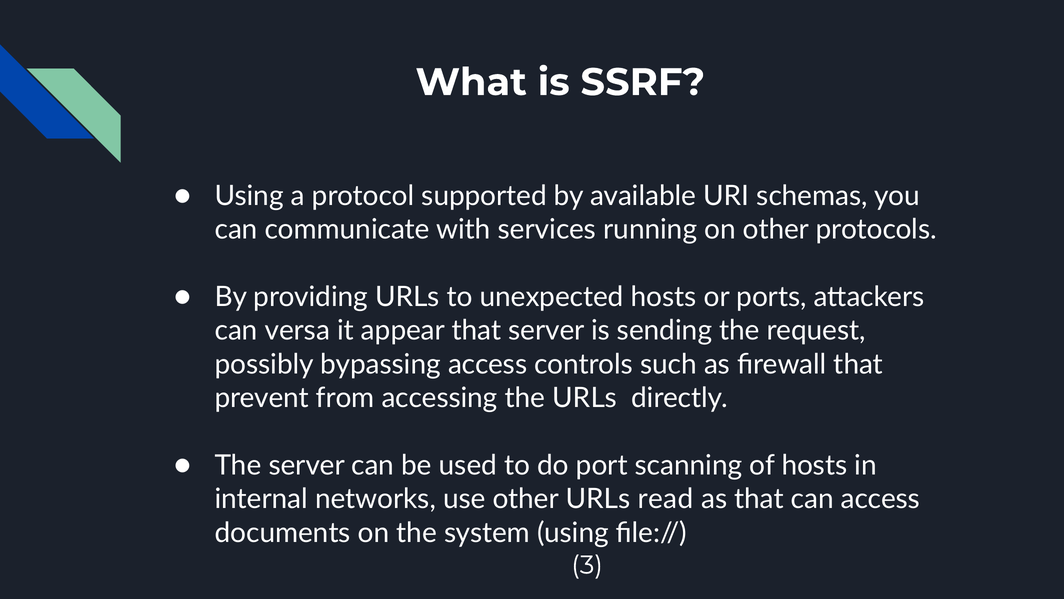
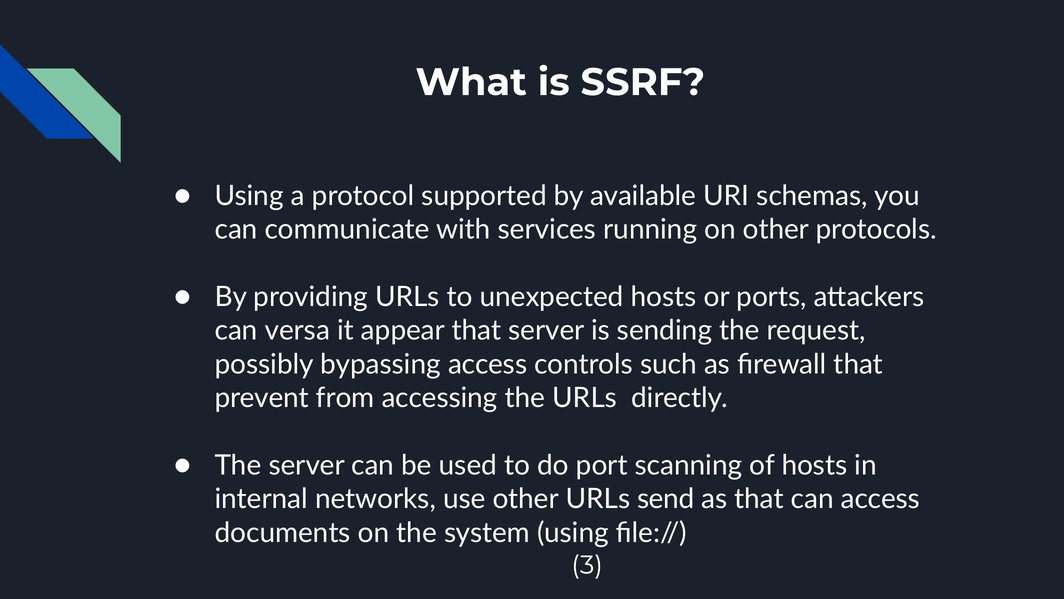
read: read -> send (666, 499)
